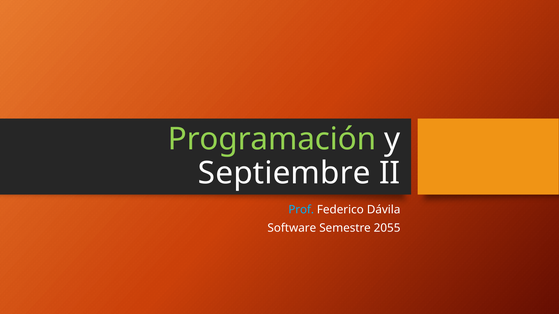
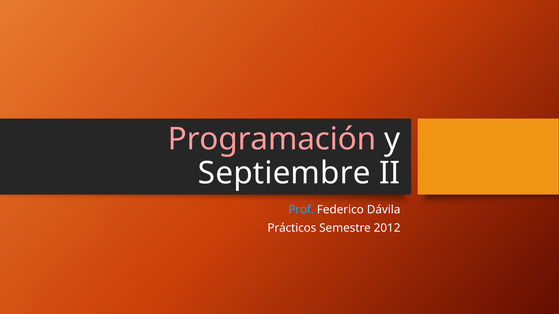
Programación colour: light green -> pink (272, 139)
Software: Software -> Prácticos (292, 228)
2055: 2055 -> 2012 (387, 228)
